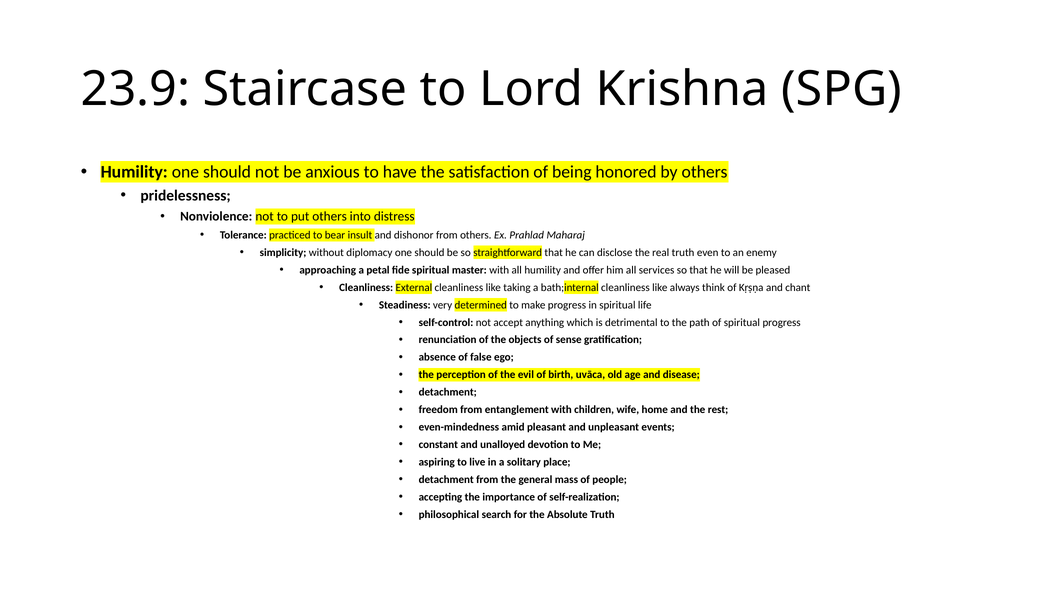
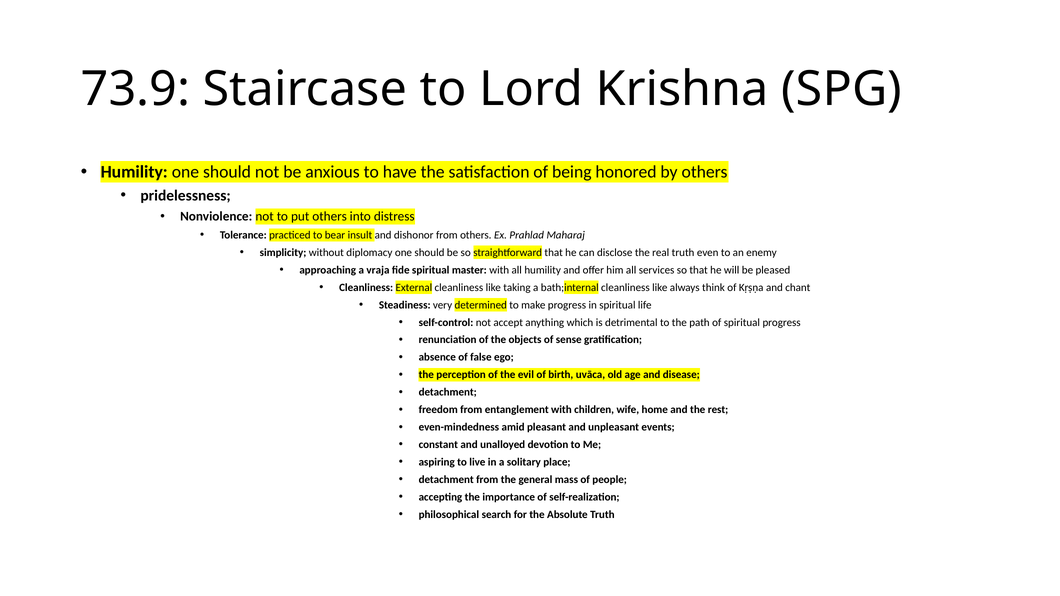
23.9: 23.9 -> 73.9 (135, 89)
petal: petal -> vraja (378, 270)
